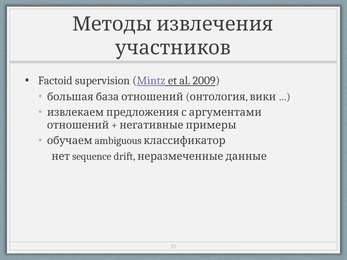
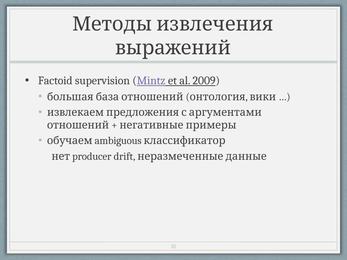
участников: участников -> выражений (173, 48)
sequence: sequence -> producer (92, 156)
